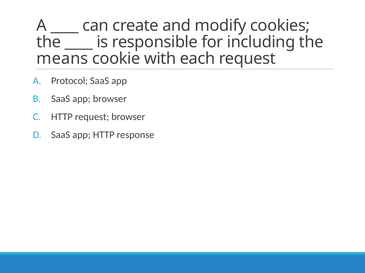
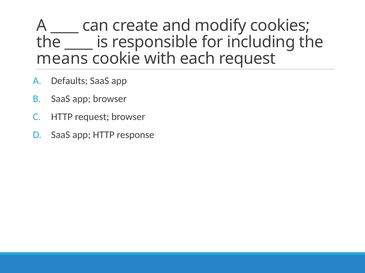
Protocol: Protocol -> Defaults (69, 81)
